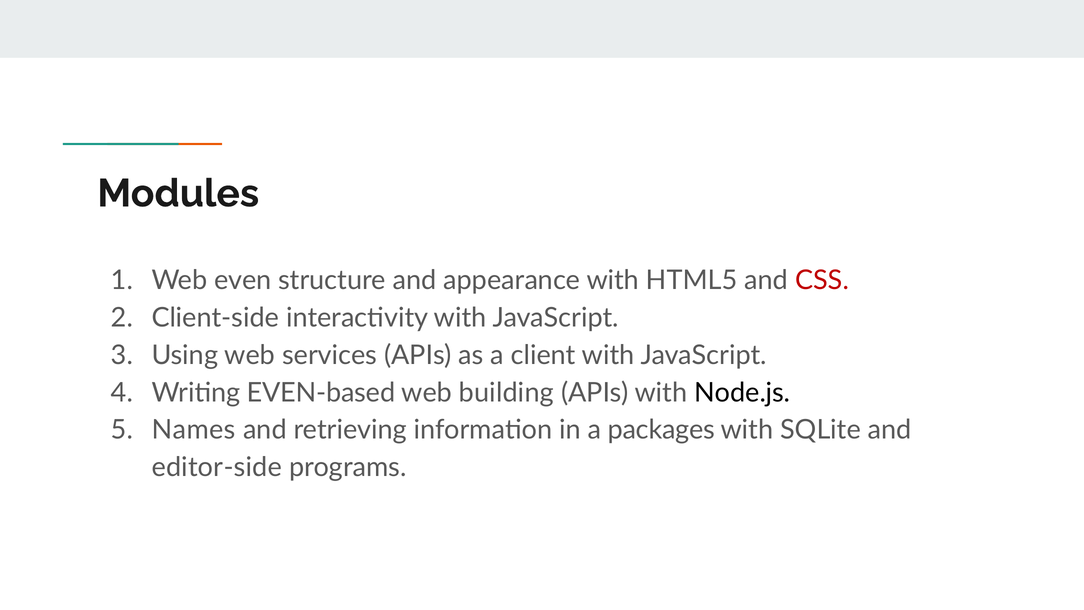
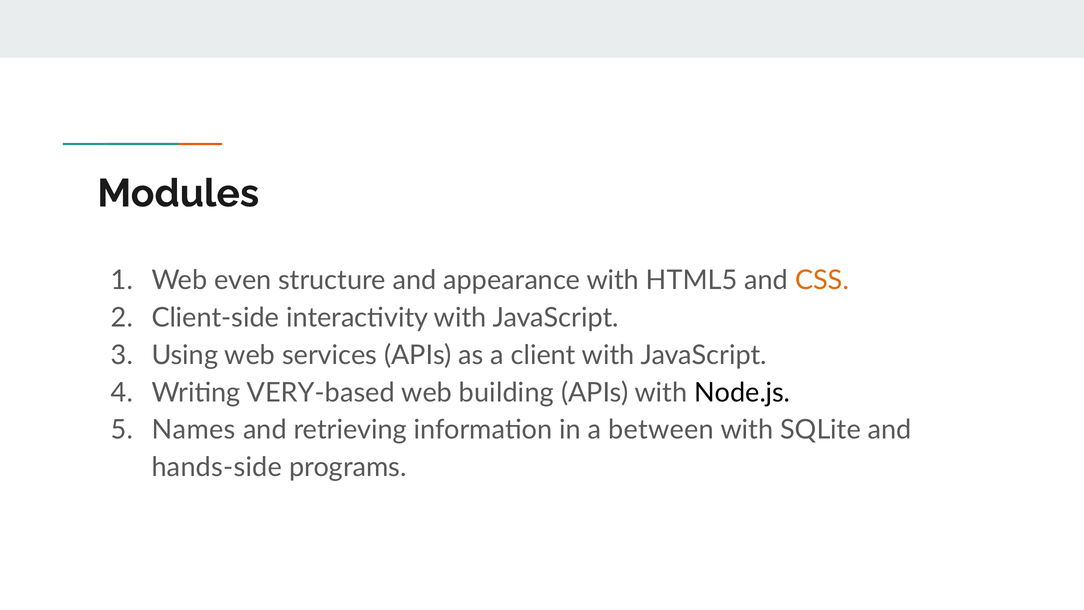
CSS colour: red -> orange (822, 280)
EVEN-based: EVEN-based -> VERY-based (321, 392)
packages: packages -> between (661, 430)
editor-side: editor-side -> hands-side (217, 467)
